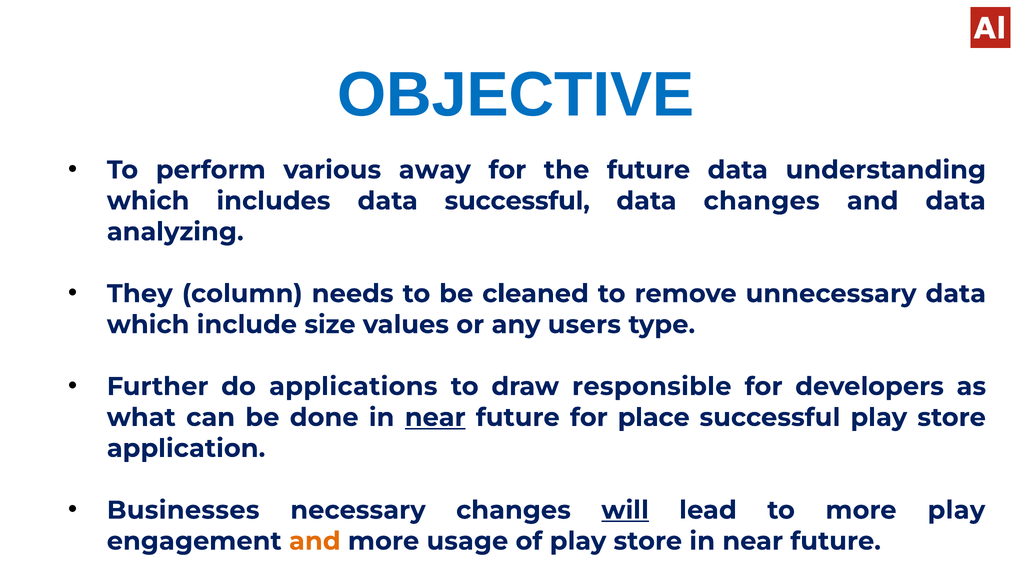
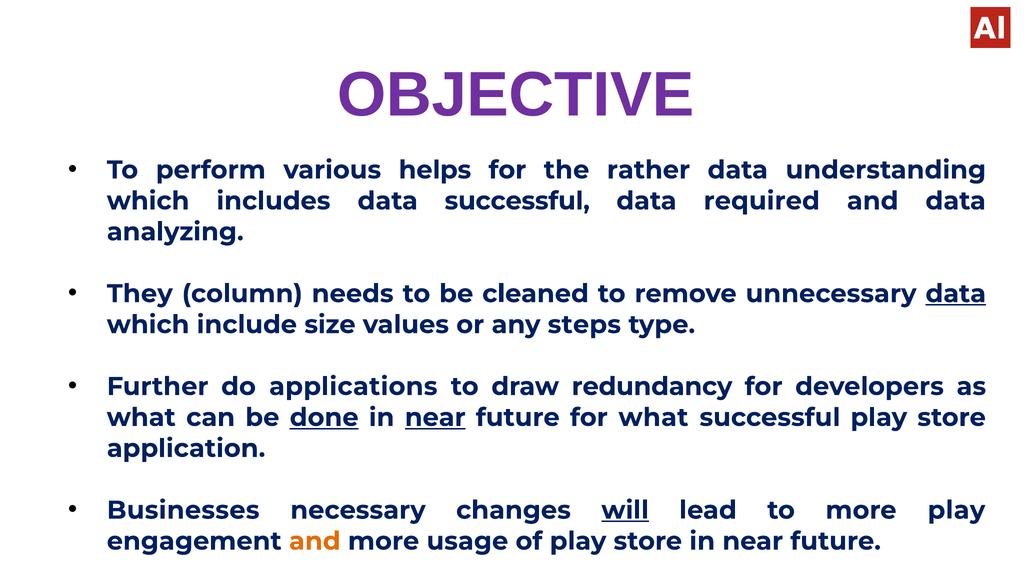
OBJECTIVE colour: blue -> purple (516, 95)
away: away -> helps (435, 170)
the future: future -> rather (648, 170)
data changes: changes -> required (762, 201)
data underline: none -> present (956, 294)
users: users -> steps (584, 325)
responsible: responsible -> redundancy (652, 387)
done underline: none -> present (324, 418)
for place: place -> what (653, 418)
